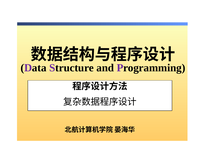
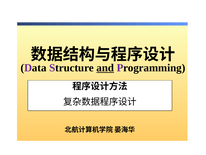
and underline: none -> present (105, 68)
